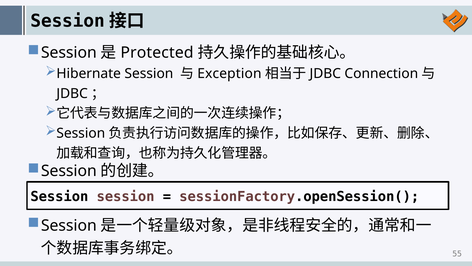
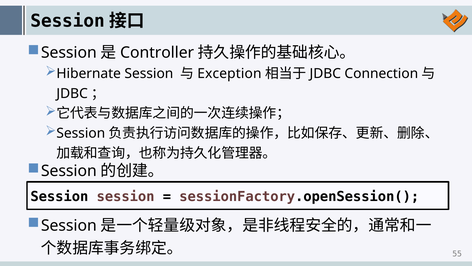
Protected: Protected -> Controller (157, 53)
